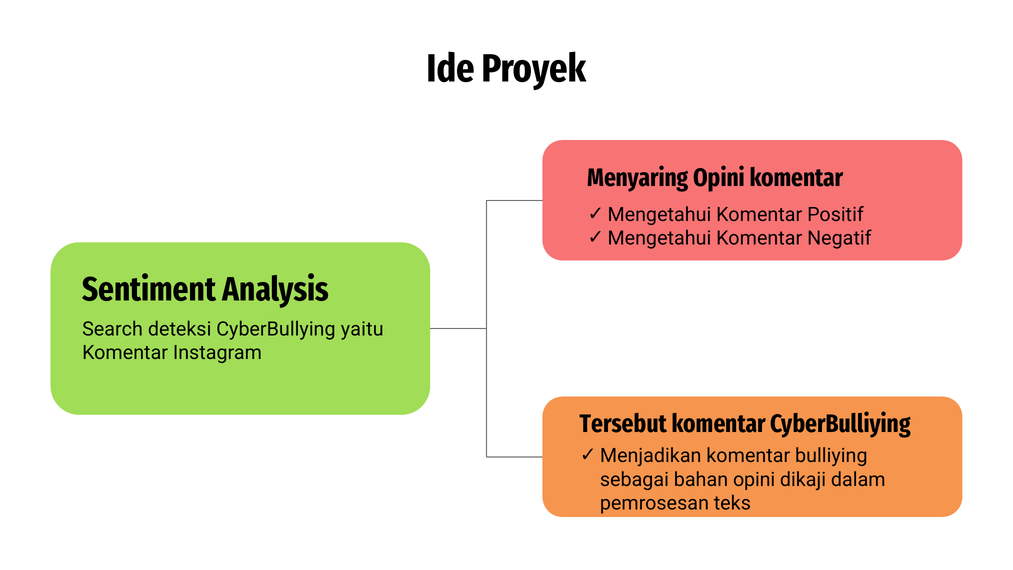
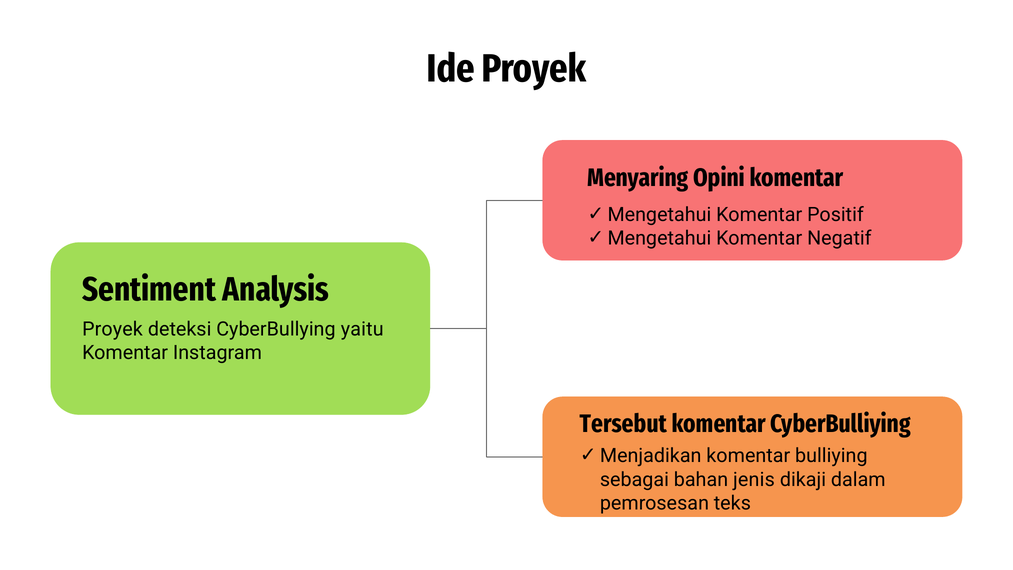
Search: Search -> Proyek (112, 329)
bahan opini: opini -> jenis (754, 479)
